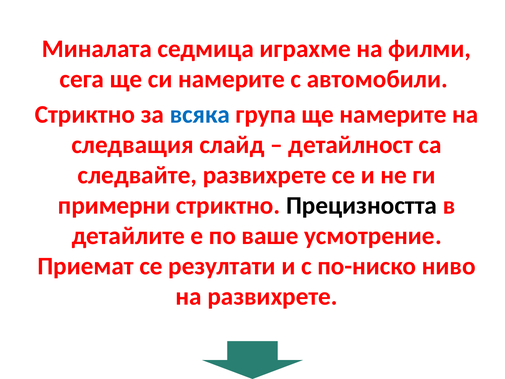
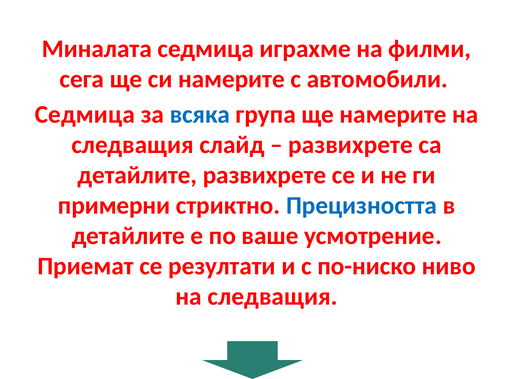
Стриктно: Стриктно -> Седмица (85, 114)
детайлност: детайлност -> развихрете (351, 145)
следвайте: следвайте -> детайлите (137, 175)
Прецизността colour: black -> blue (362, 205)
развихрете: развихрете -> следващия (273, 296)
